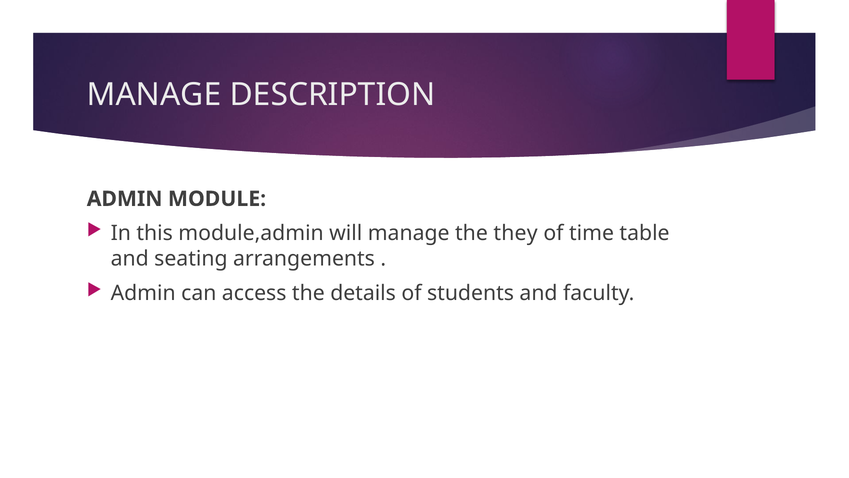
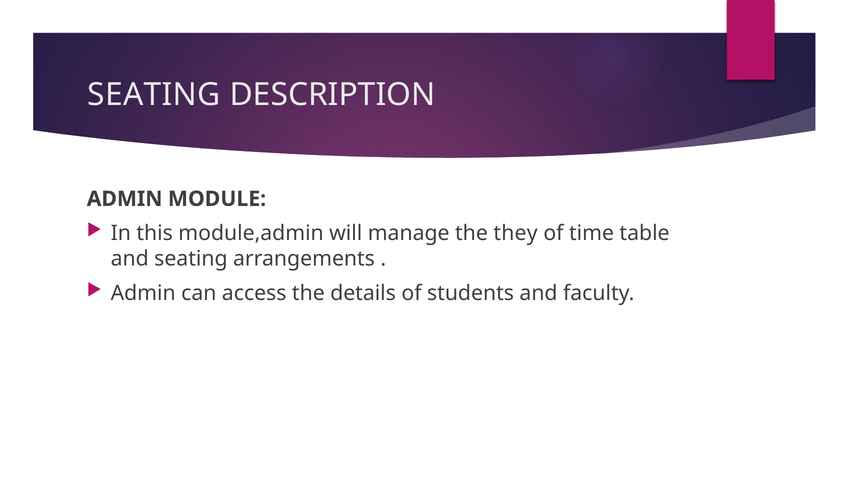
MANAGE: MANAGE -> SEATING (154, 95)
